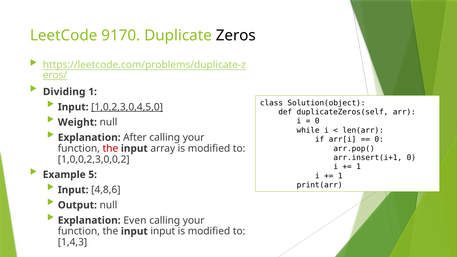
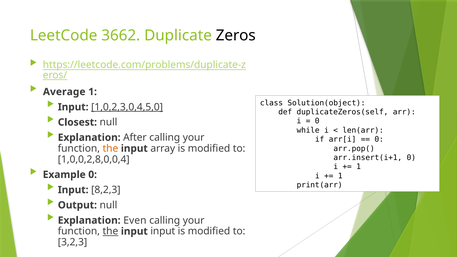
9170: 9170 -> 3662 (121, 35)
Dividing: Dividing -> Average (64, 92)
Weight: Weight -> Closest (77, 122)
the colour: red -> orange (110, 148)
1,0,0,2,3,0,0,2: 1,0,0,2,3,0,0,2 -> 1,0,0,2,8,0,0,4 (94, 159)
Example 5: 5 -> 0 (93, 175)
4,8,6: 4,8,6 -> 8,2,3 (106, 190)
the underline: none -> present (110, 231)
1,4,3: 1,4,3 -> 3,2,3 (73, 242)
